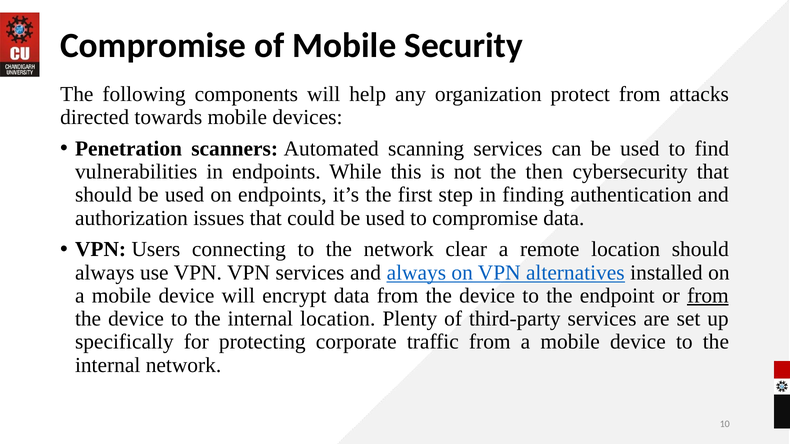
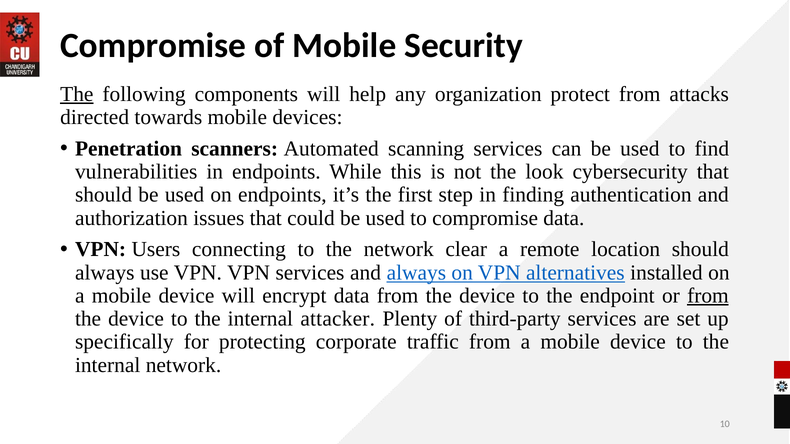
The underline: none -> present (77, 94)
then: then -> look (544, 172)
internal location: location -> attacker (338, 319)
